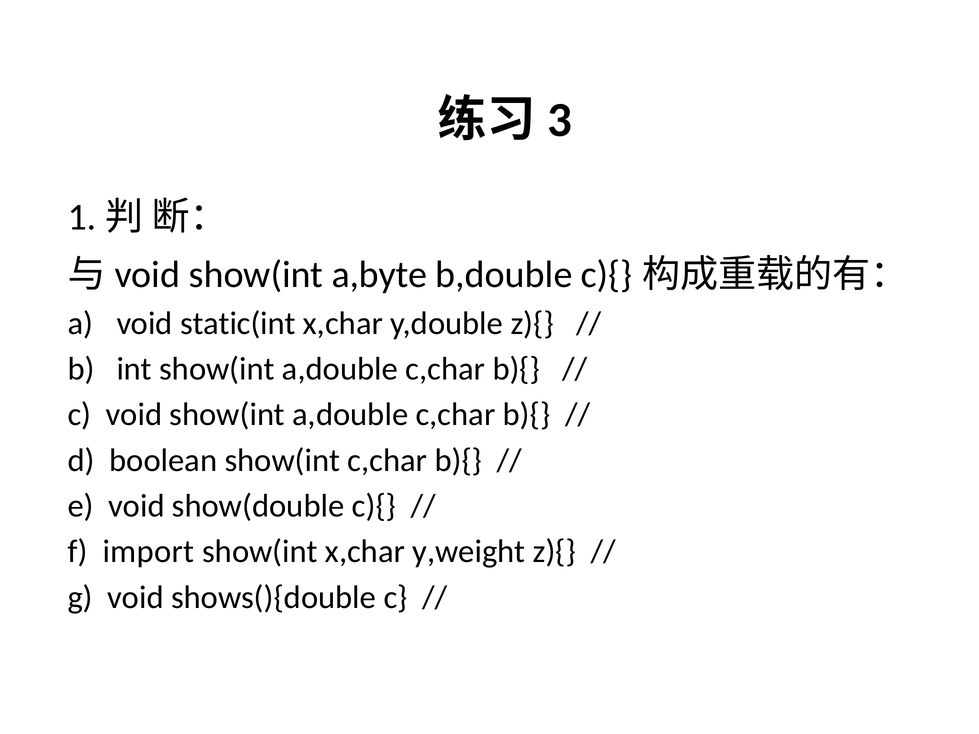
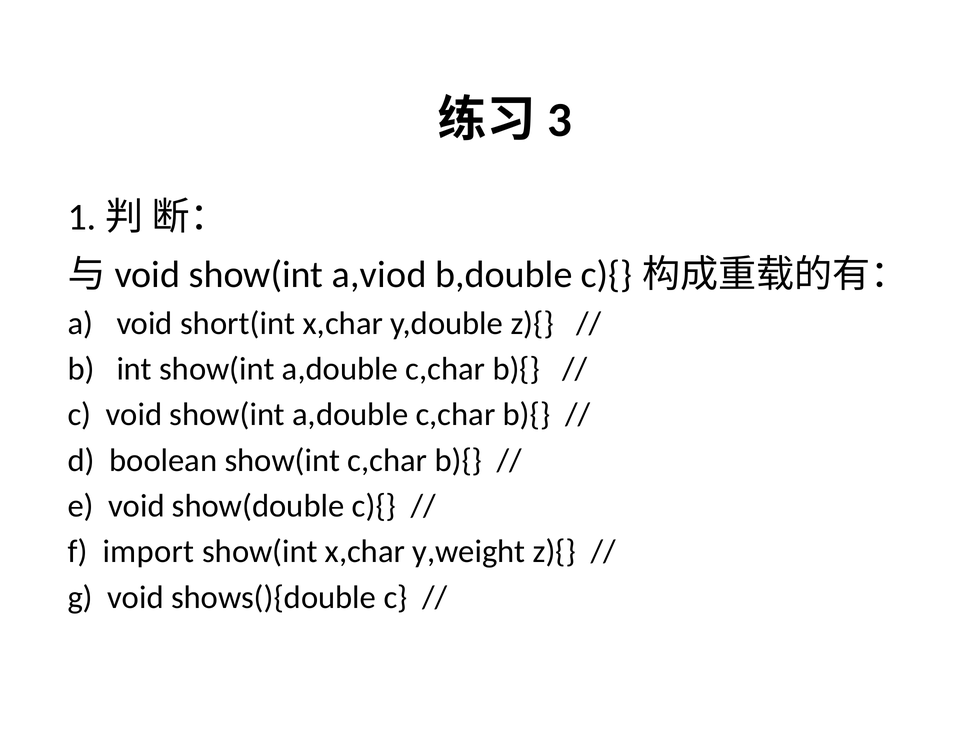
a,byte: a,byte -> a,viod (379, 275)
static(int: static(int -> short(int (238, 324)
